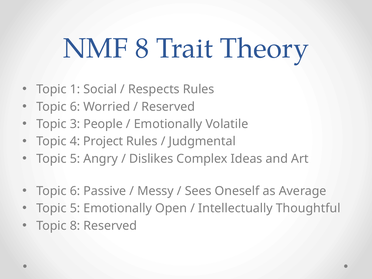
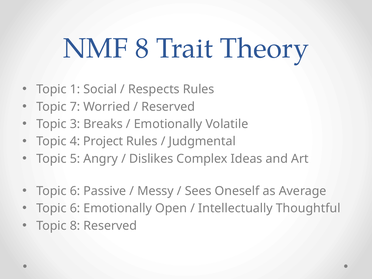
6: 6 -> 7 (75, 107)
People: People -> Breaks (103, 124)
5: 5 -> 6 (75, 208)
